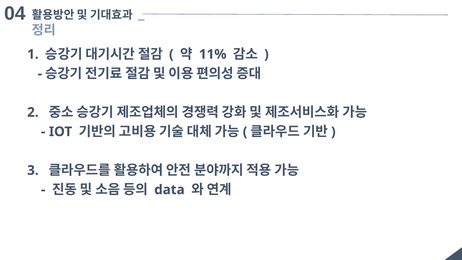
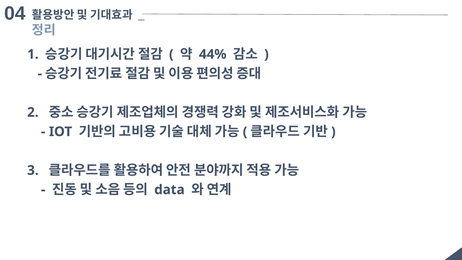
11%: 11% -> 44% (213, 54)
